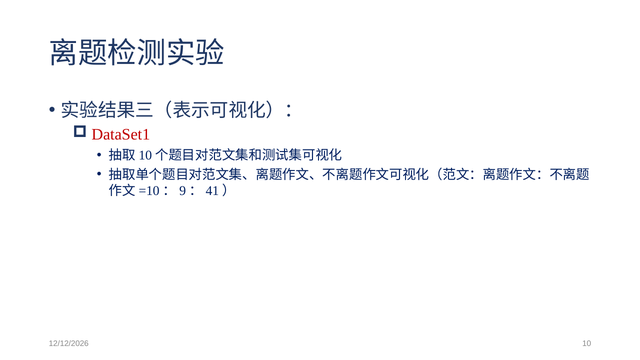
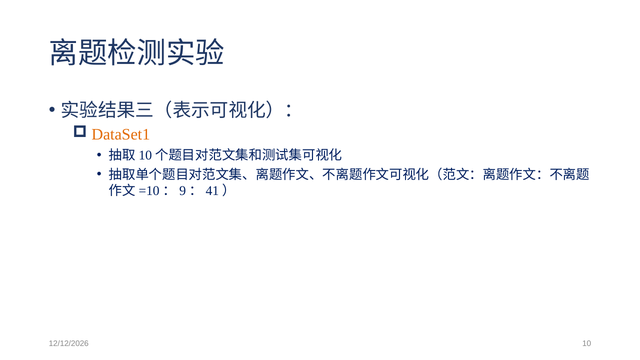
DataSet1 colour: red -> orange (121, 135)
